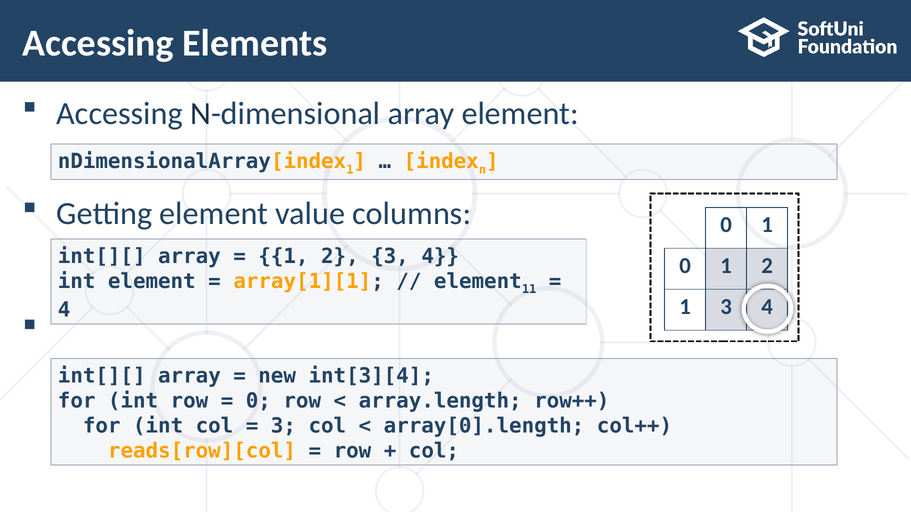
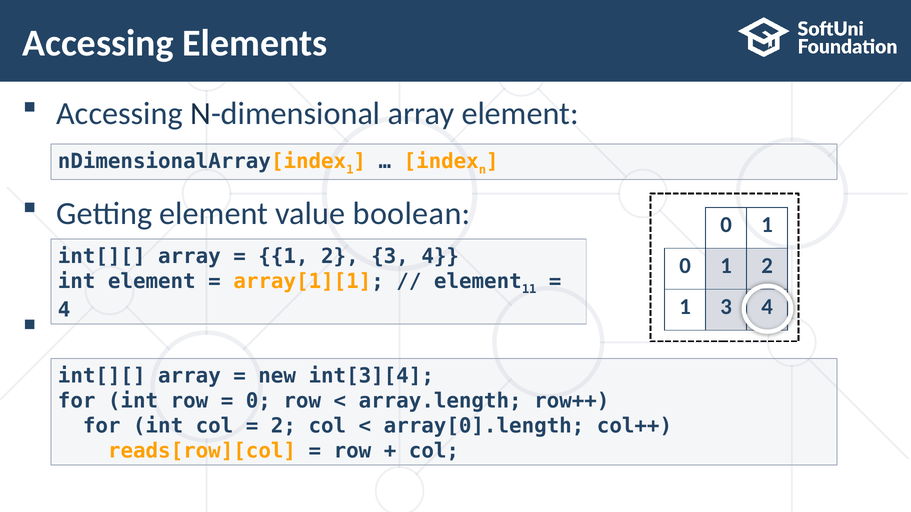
columns: columns -> boolean (412, 214)
3: 3 -> 2 (283, 426)
